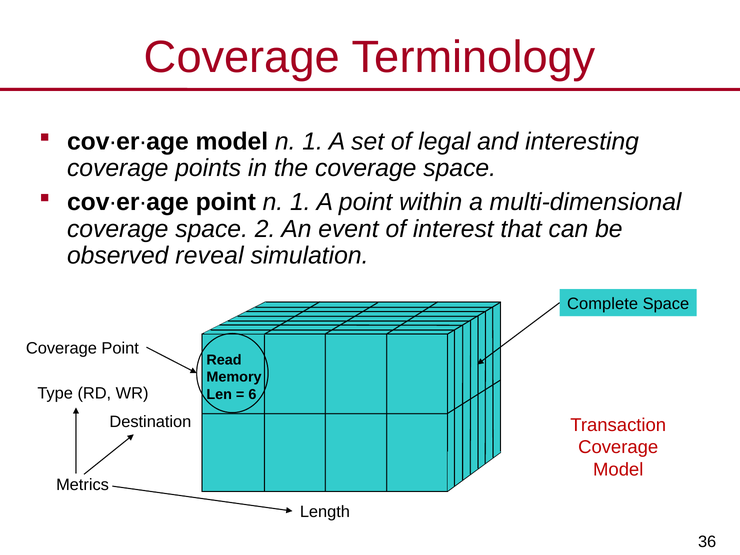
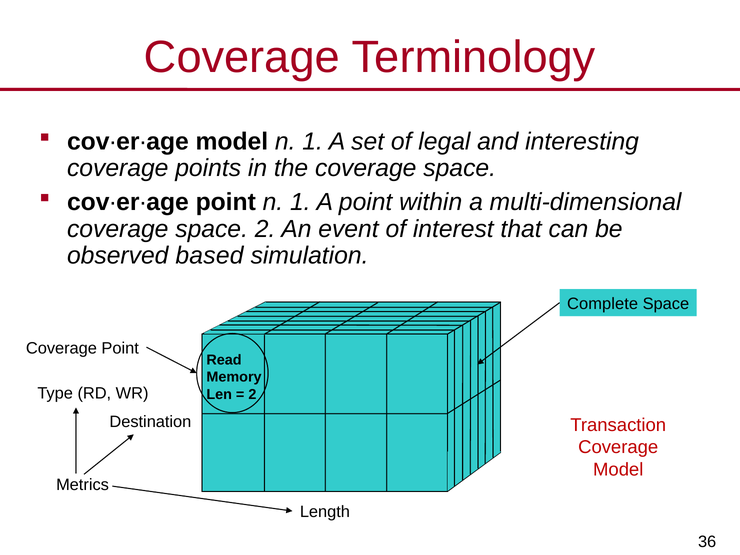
reveal: reveal -> based (209, 256)
6: 6 -> 2 (252, 394)
